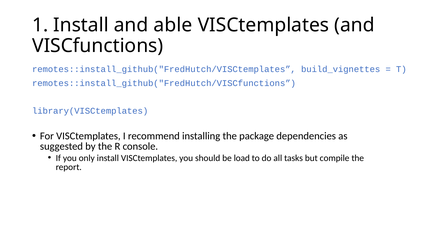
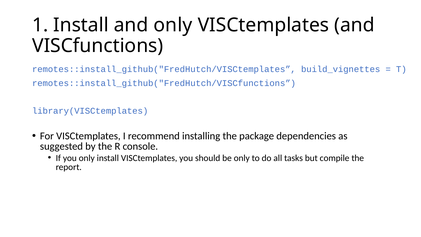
and able: able -> only (173, 25)
be load: load -> only (242, 158)
